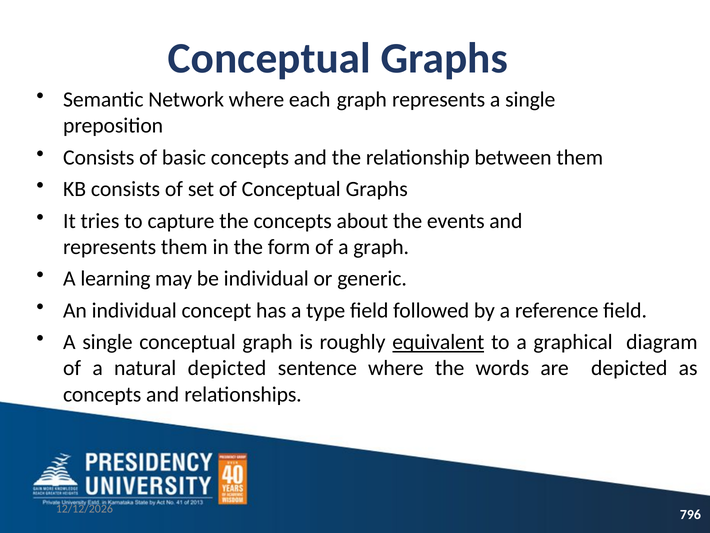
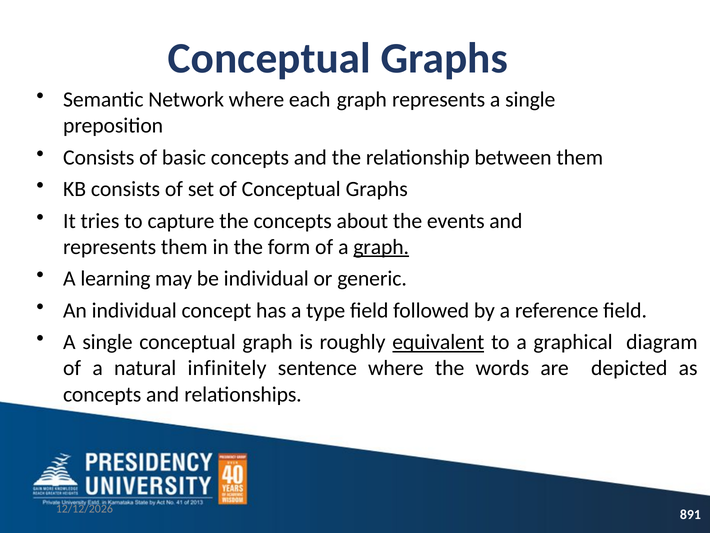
graph underline: none -> present (381, 247)
natural depicted: depicted -> infinitely (227, 368)
796: 796 -> 891 (690, 514)
